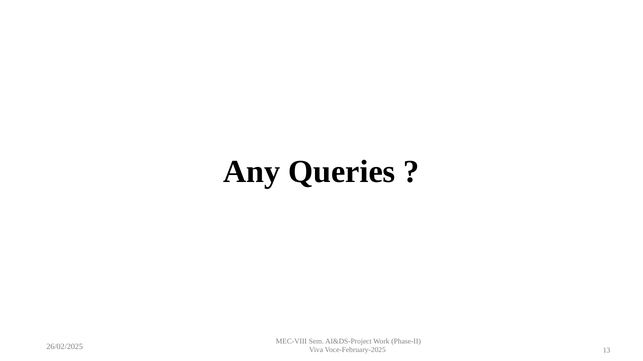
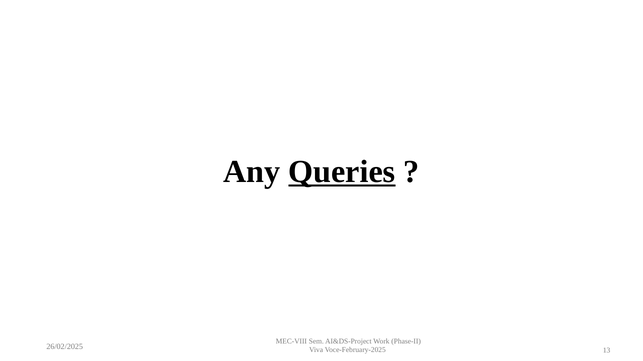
Queries underline: none -> present (342, 172)
